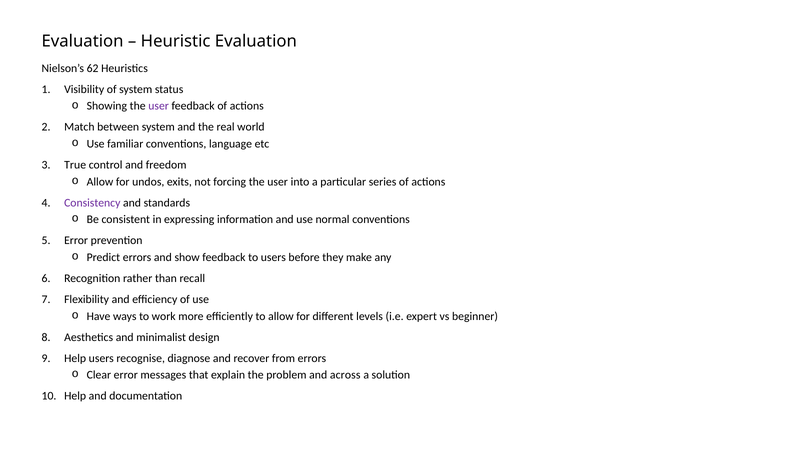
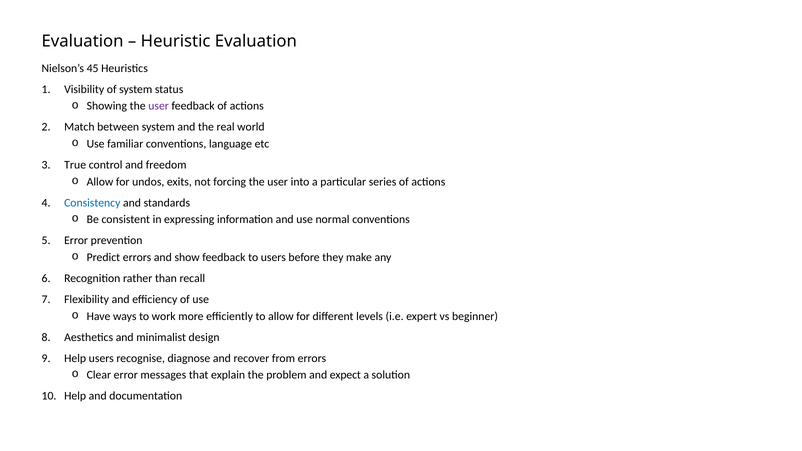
62: 62 -> 45 (93, 68)
Consistency colour: purple -> blue (92, 203)
across: across -> expect (345, 375)
